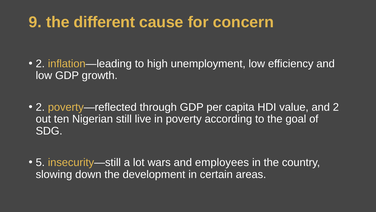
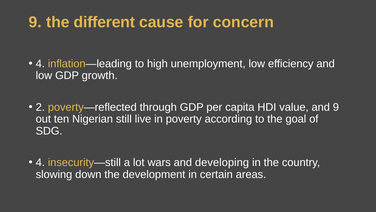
2: 2 -> 4 (40, 64)
and 2: 2 -> 9 (336, 107)
5: 5 -> 4 (40, 162)
employees: employees -> developing (222, 162)
